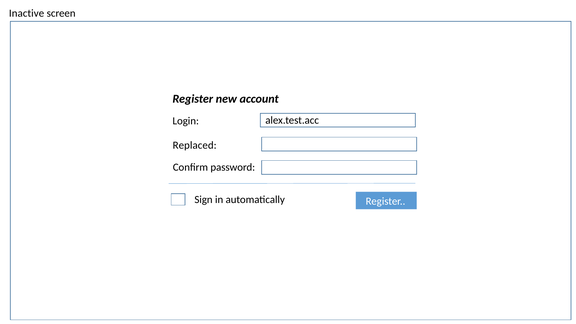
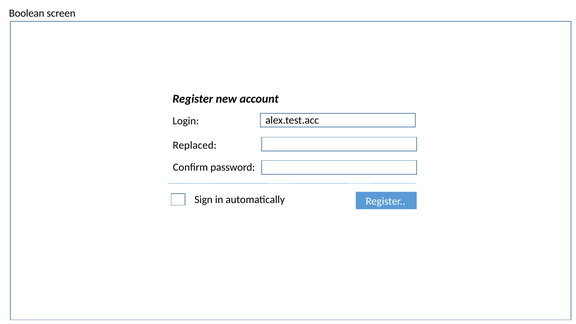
Inactive: Inactive -> Boolean (27, 13)
